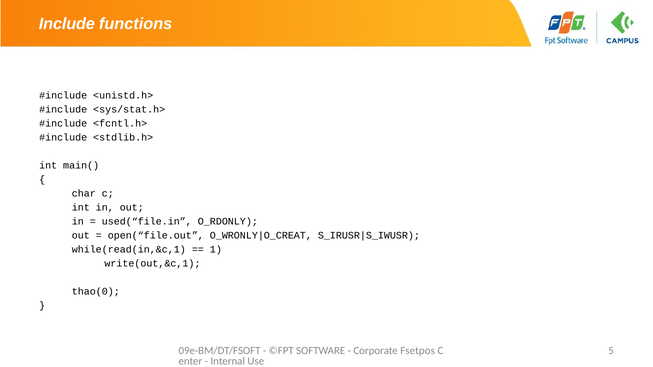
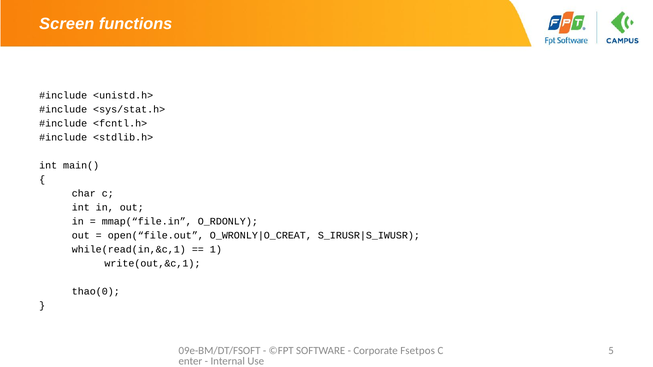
Include: Include -> Screen (67, 24)
used(“file.in: used(“file.in -> mmap(“file.in (147, 222)
